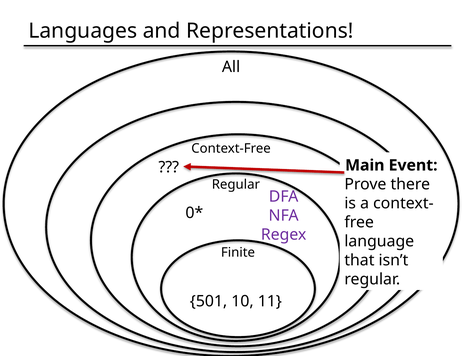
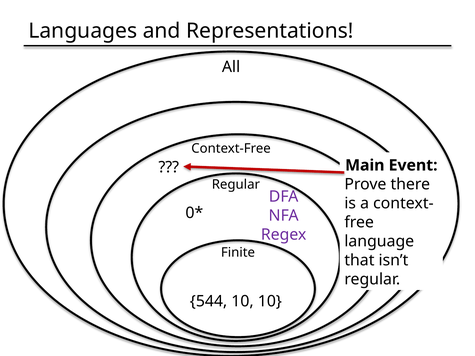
501: 501 -> 544 (209, 302)
10 11: 11 -> 10 (270, 302)
